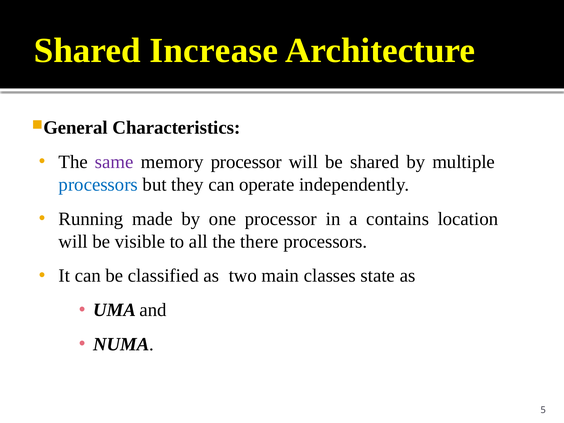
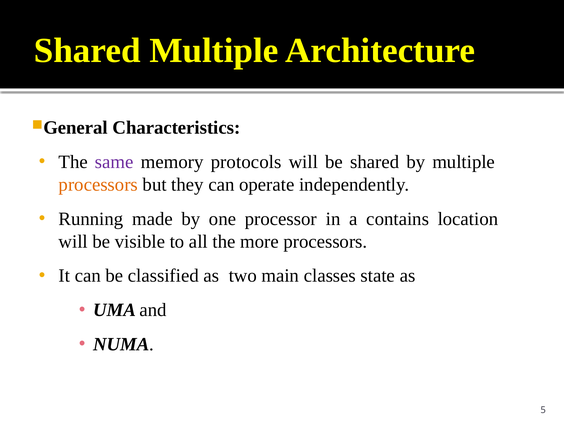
Shared Increase: Increase -> Multiple (214, 51)
memory processor: processor -> protocols (246, 162)
processors colour: blue -> orange (98, 185)
there: there -> more (259, 241)
